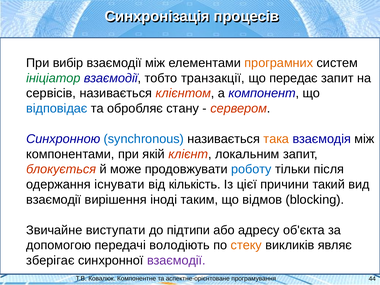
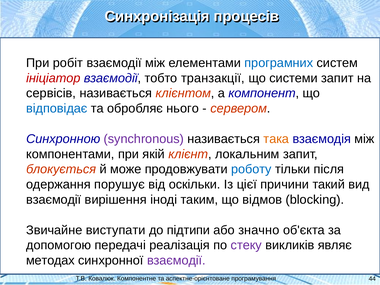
вибір: вибір -> робіт (68, 63)
програмних colour: orange -> blue (279, 63)
ініціатор colour: green -> red (53, 78)
передає: передає -> системи (294, 78)
стану: стану -> нього (183, 109)
synchronous colour: blue -> purple (144, 139)
існувати: існувати -> порушує (119, 185)
кількість: кількість -> оскільки (195, 185)
адресу: адресу -> значно (259, 230)
володіють: володіють -> реалізація (180, 245)
стеку colour: orange -> purple (246, 245)
зберігає: зберігає -> методах (50, 261)
